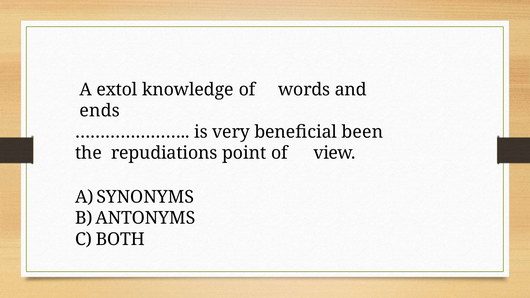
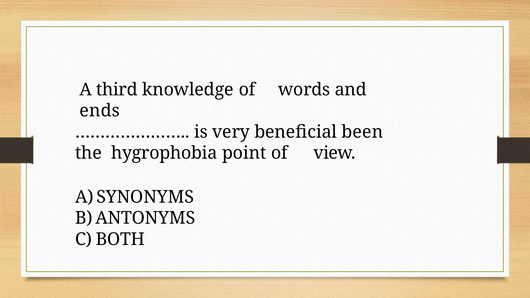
extol: extol -> third (117, 90)
repudiations: repudiations -> hygrophobia (164, 153)
